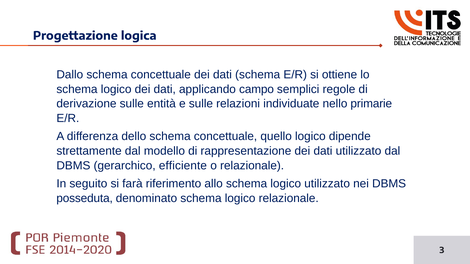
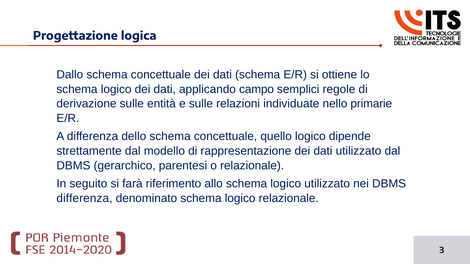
efficiente: efficiente -> parentesi (183, 166)
posseduta: posseduta -> differenza (84, 198)
